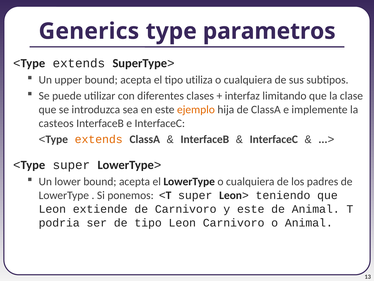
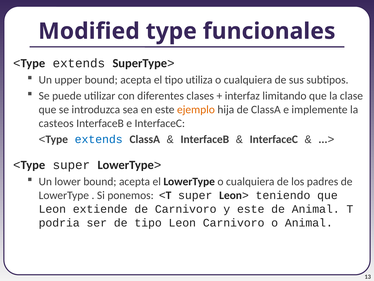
Generics: Generics -> Modified (89, 31)
parametros: parametros -> funcionales (269, 31)
extends colour: orange -> blue (99, 139)
